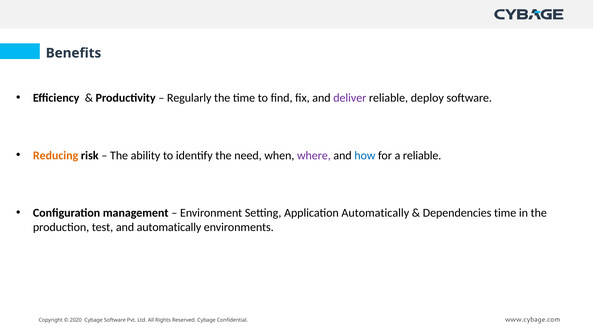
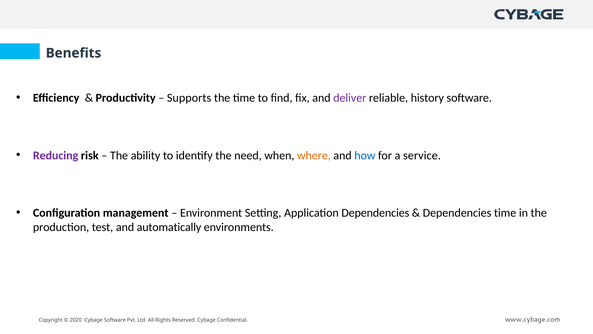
Regularly: Regularly -> Supports (189, 98)
deploy: deploy -> history (427, 98)
Reducing colour: orange -> purple (56, 155)
where colour: purple -> orange (314, 155)
a reliable: reliable -> service (422, 155)
Application Automatically: Automatically -> Dependencies (375, 213)
